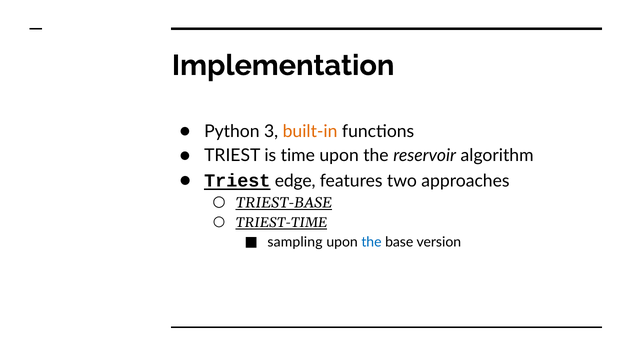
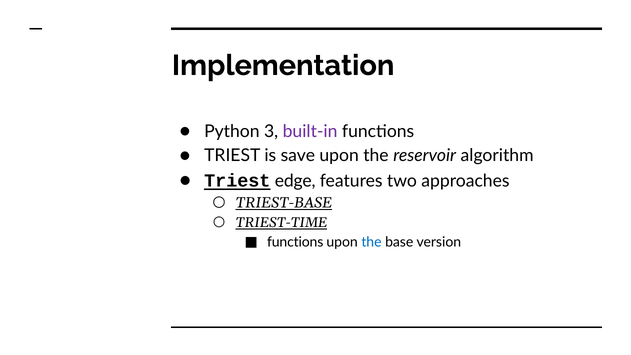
built-in colour: orange -> purple (310, 131)
time: time -> save (298, 156)
sampling: sampling -> functions (295, 242)
